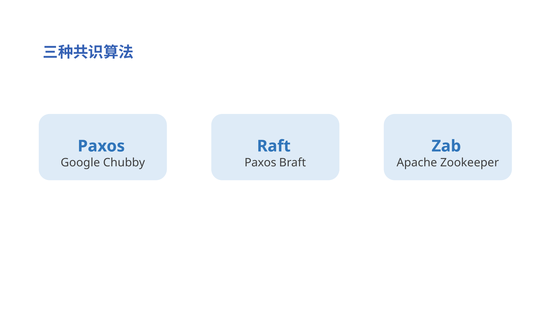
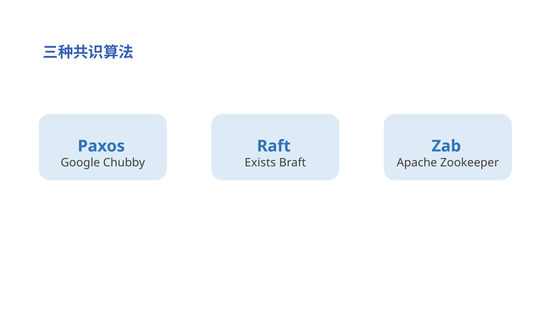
Paxos: Paxos -> Exists (260, 163)
